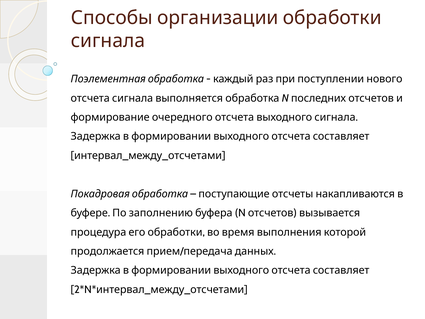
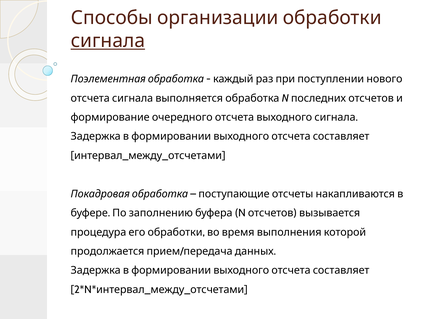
сигнала underline: none -> present (108, 41)
